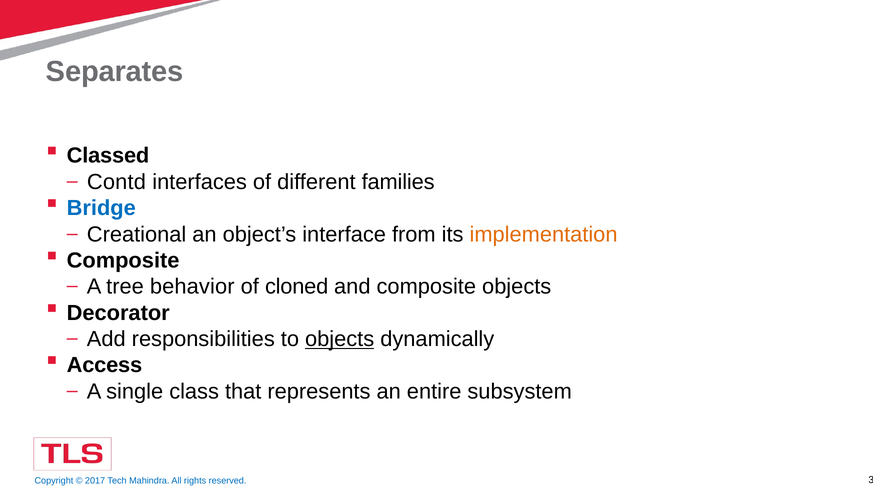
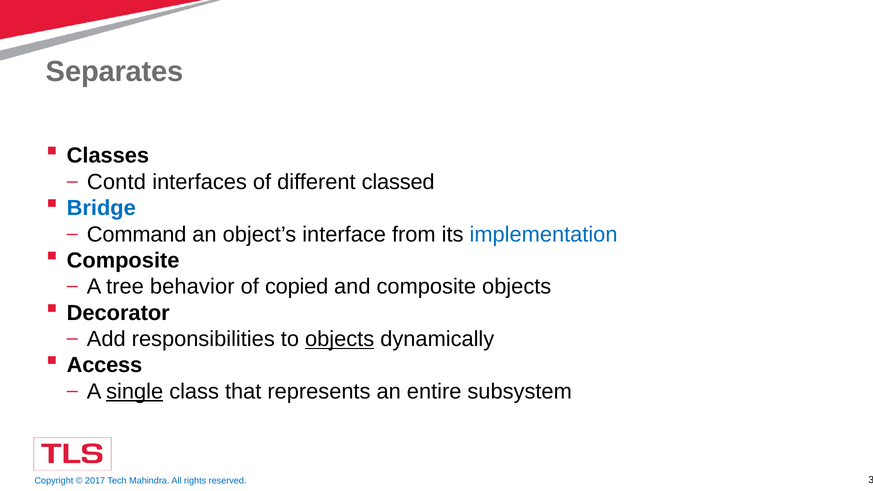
Classed: Classed -> Classes (108, 156)
families: families -> classed (398, 182)
Creational: Creational -> Command (137, 234)
implementation colour: orange -> blue (544, 234)
cloned: cloned -> copied (297, 287)
single underline: none -> present (135, 392)
